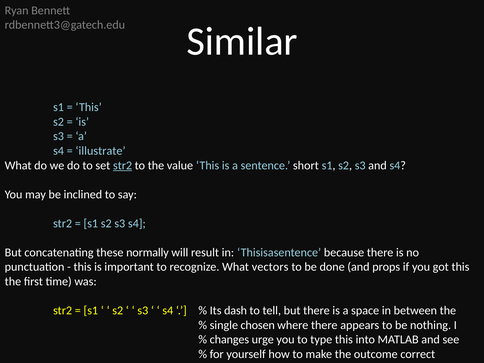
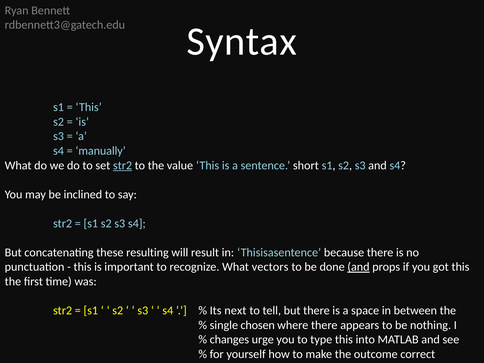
Similar: Similar -> Syntax (242, 41)
illustrate: illustrate -> manually (101, 151)
normally: normally -> resulting (147, 252)
and underline: none -> present (358, 267)
dash: dash -> next (235, 311)
